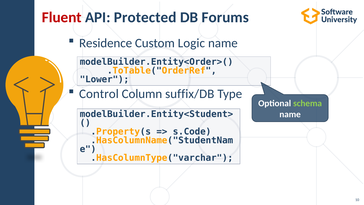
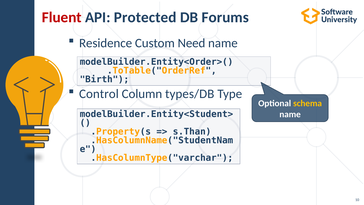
Logic: Logic -> Need (191, 43)
Lower: Lower -> Birth (104, 79)
suffix/DB: suffix/DB -> types/DB (190, 94)
schema colour: light green -> yellow (308, 103)
s.Code: s.Code -> s.Than (192, 131)
